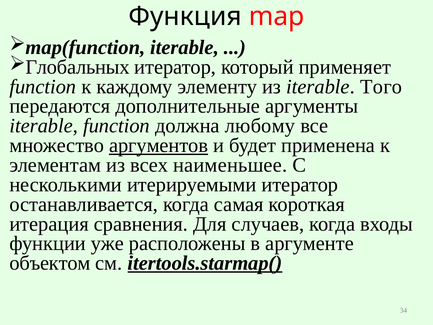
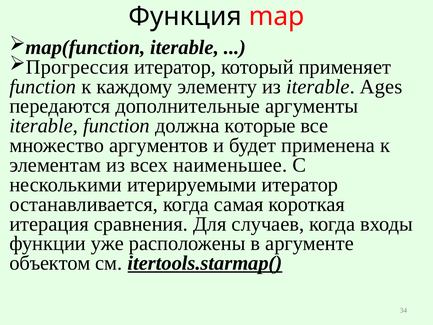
Глобальных: Глобальных -> Прогрессия (77, 67)
Того: Того -> Ages (381, 87)
любому: любому -> которые (260, 126)
аргументов underline: present -> none (159, 145)
